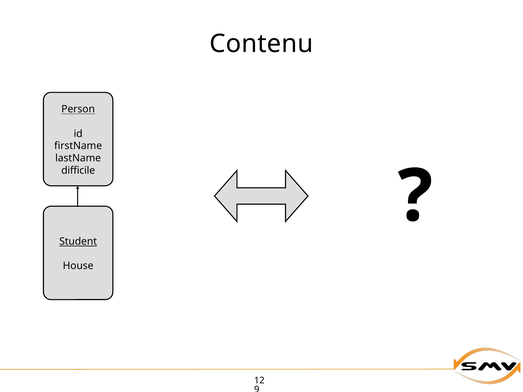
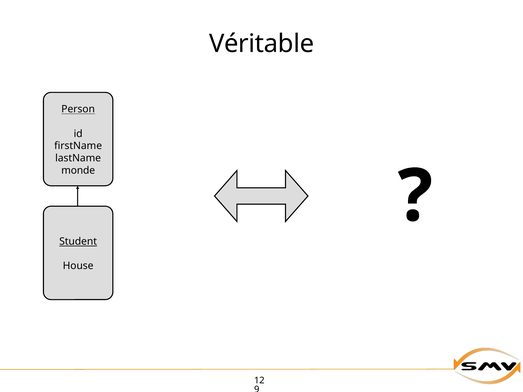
Contenu: Contenu -> Véritable (262, 44)
difficile: difficile -> monde (78, 171)
